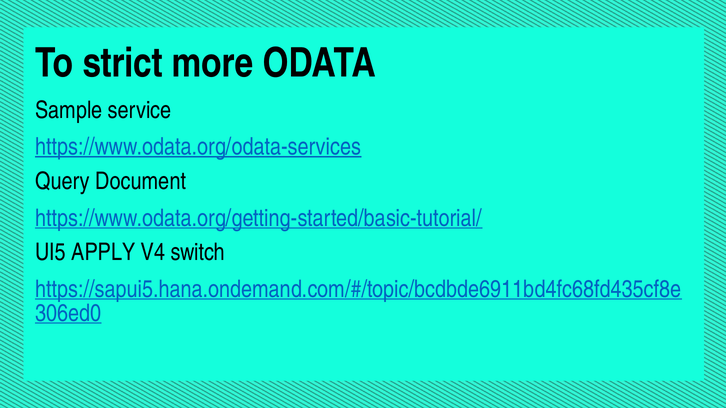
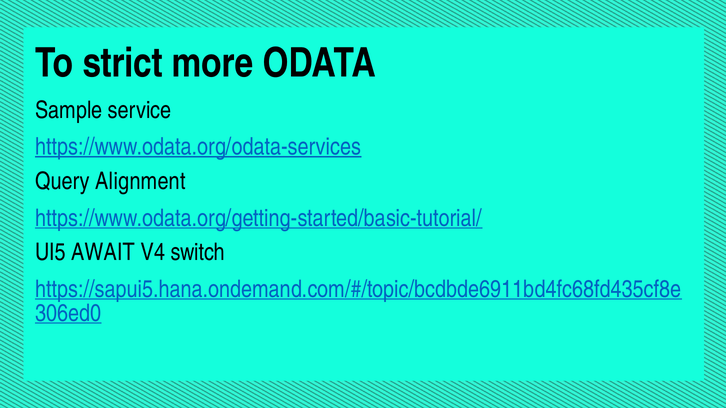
Document: Document -> Alignment (141, 182)
APPLY: APPLY -> AWAIT (103, 253)
